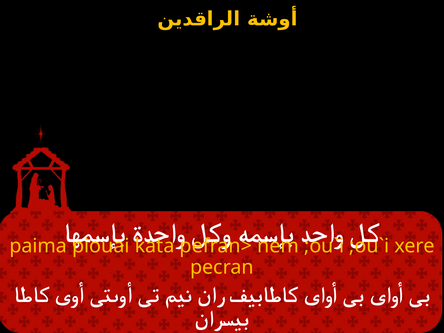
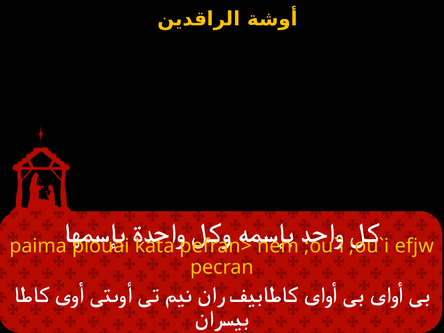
xere: xere -> efjw (414, 246)
